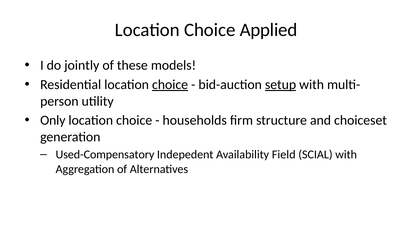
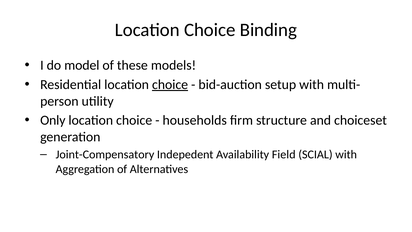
Applied: Applied -> Binding (268, 30)
jointly: jointly -> model (82, 65)
setup underline: present -> none (281, 85)
Used-Compensatory: Used-Compensatory -> Joint-Compensatory (105, 154)
